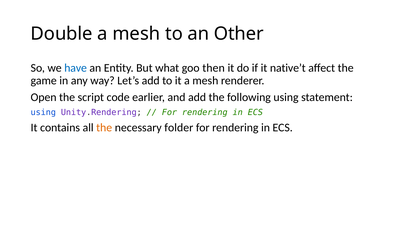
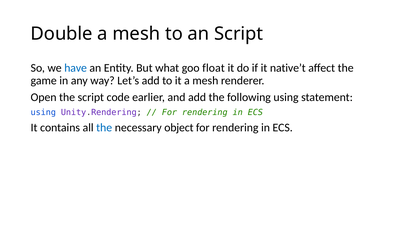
an Other: Other -> Script (239, 34)
then: then -> float (214, 68)
the colour: orange -> blue (104, 128)
folder: folder -> object (179, 128)
